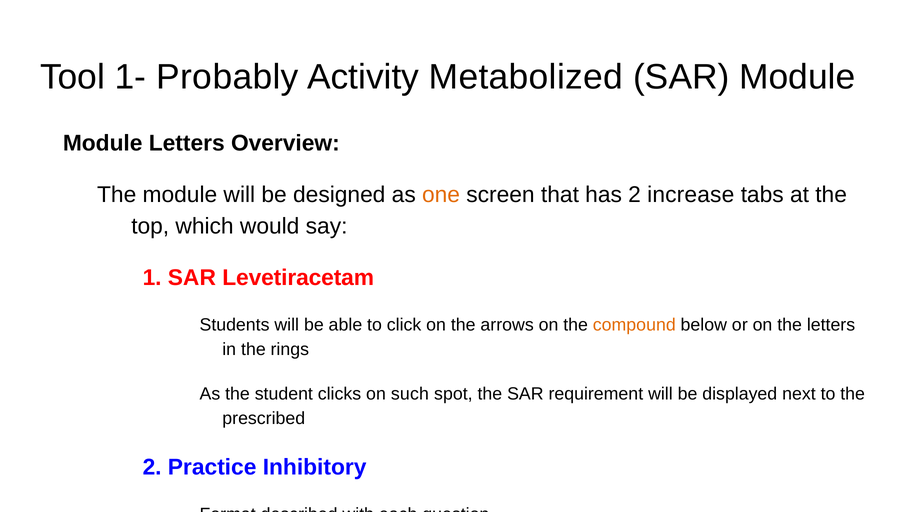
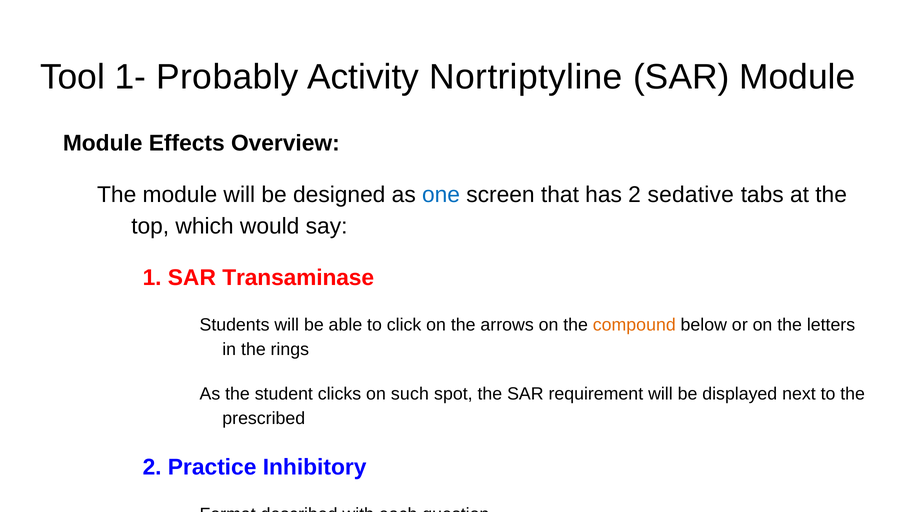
Metabolized: Metabolized -> Nortriptyline (526, 77)
Module Letters: Letters -> Effects (187, 143)
one colour: orange -> blue (441, 195)
increase: increase -> sedative (691, 195)
Levetiracetam: Levetiracetam -> Transaminase (298, 278)
